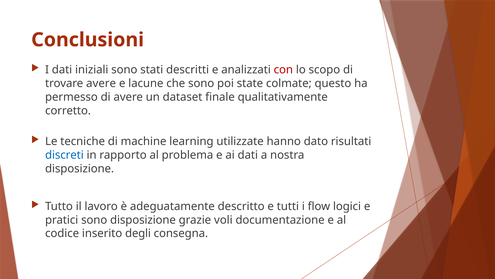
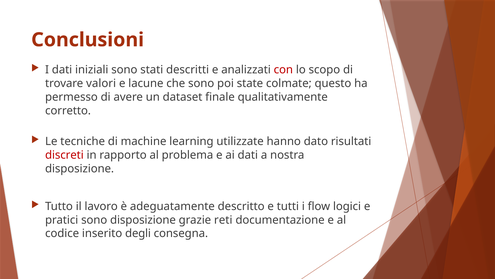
trovare avere: avere -> valori (101, 83)
discreti colour: blue -> red (64, 155)
voli: voli -> reti (223, 220)
